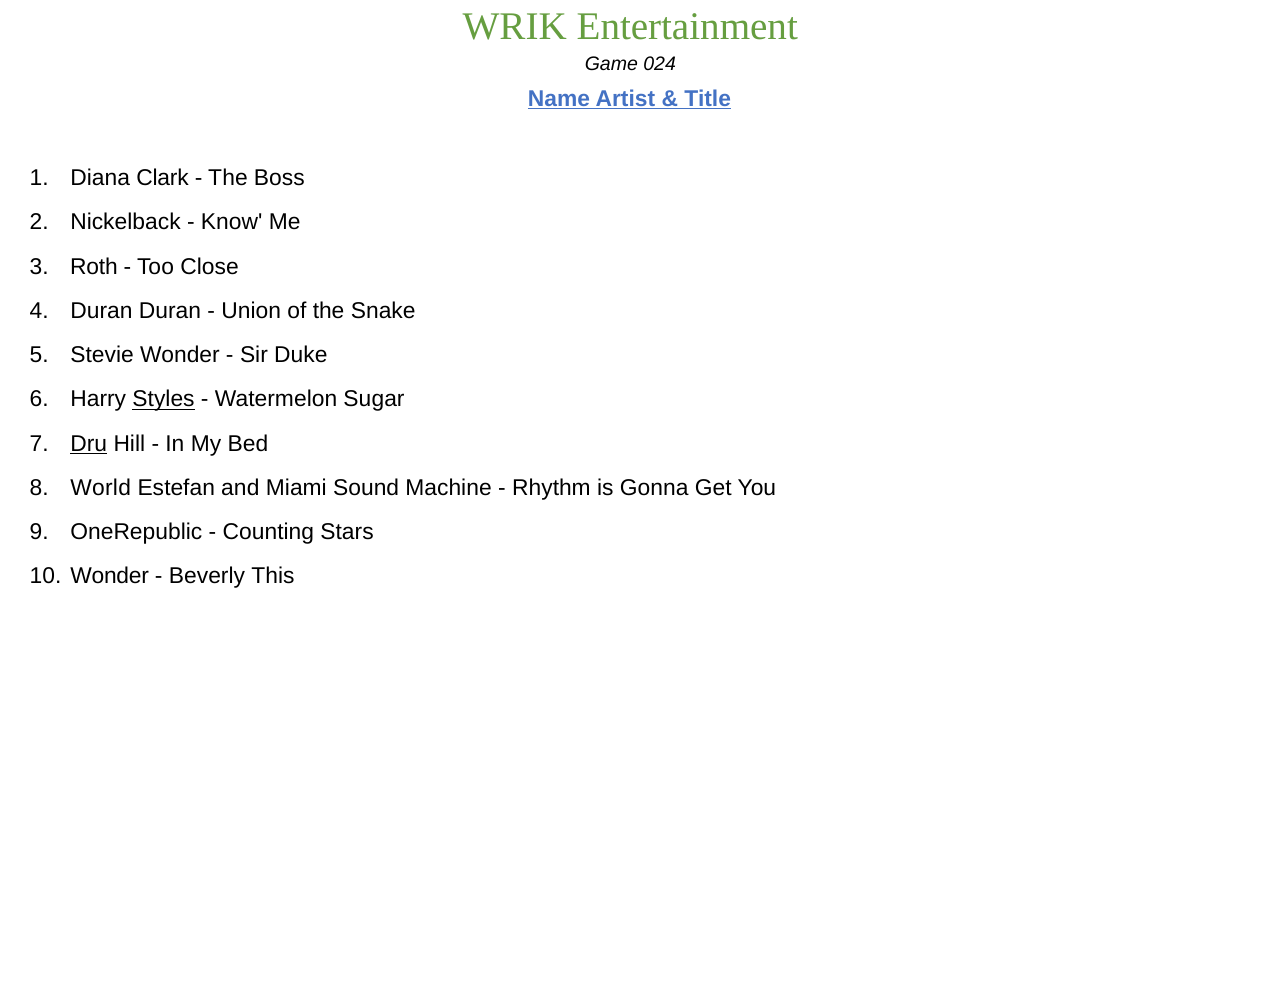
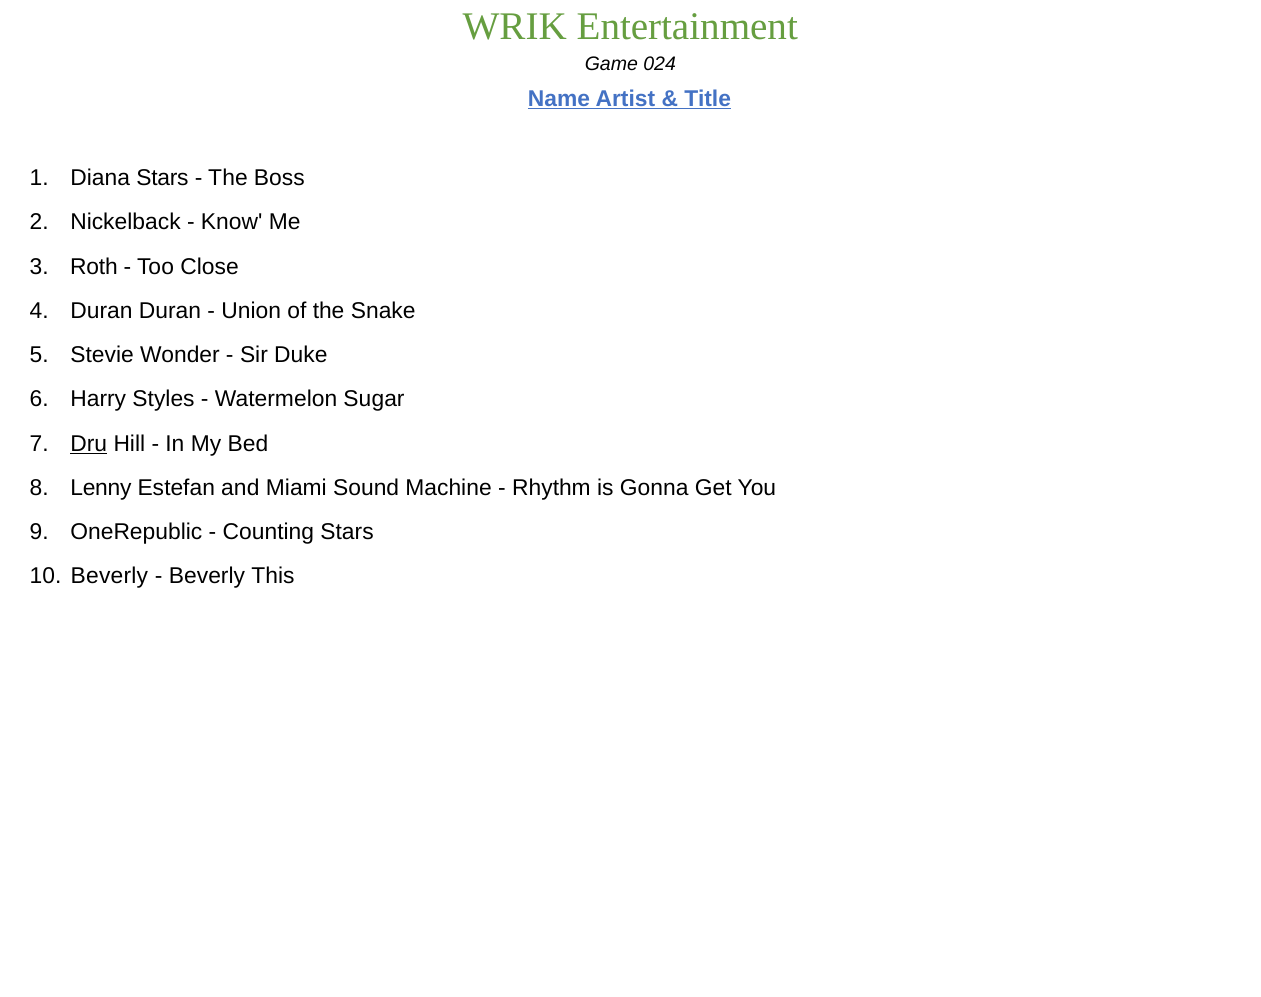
Diana Clark: Clark -> Stars (163, 178)
Styles underline: present -> none (164, 399)
World: World -> Lenny (101, 488)
Wonder: Wonder -> Beverly (109, 576)
